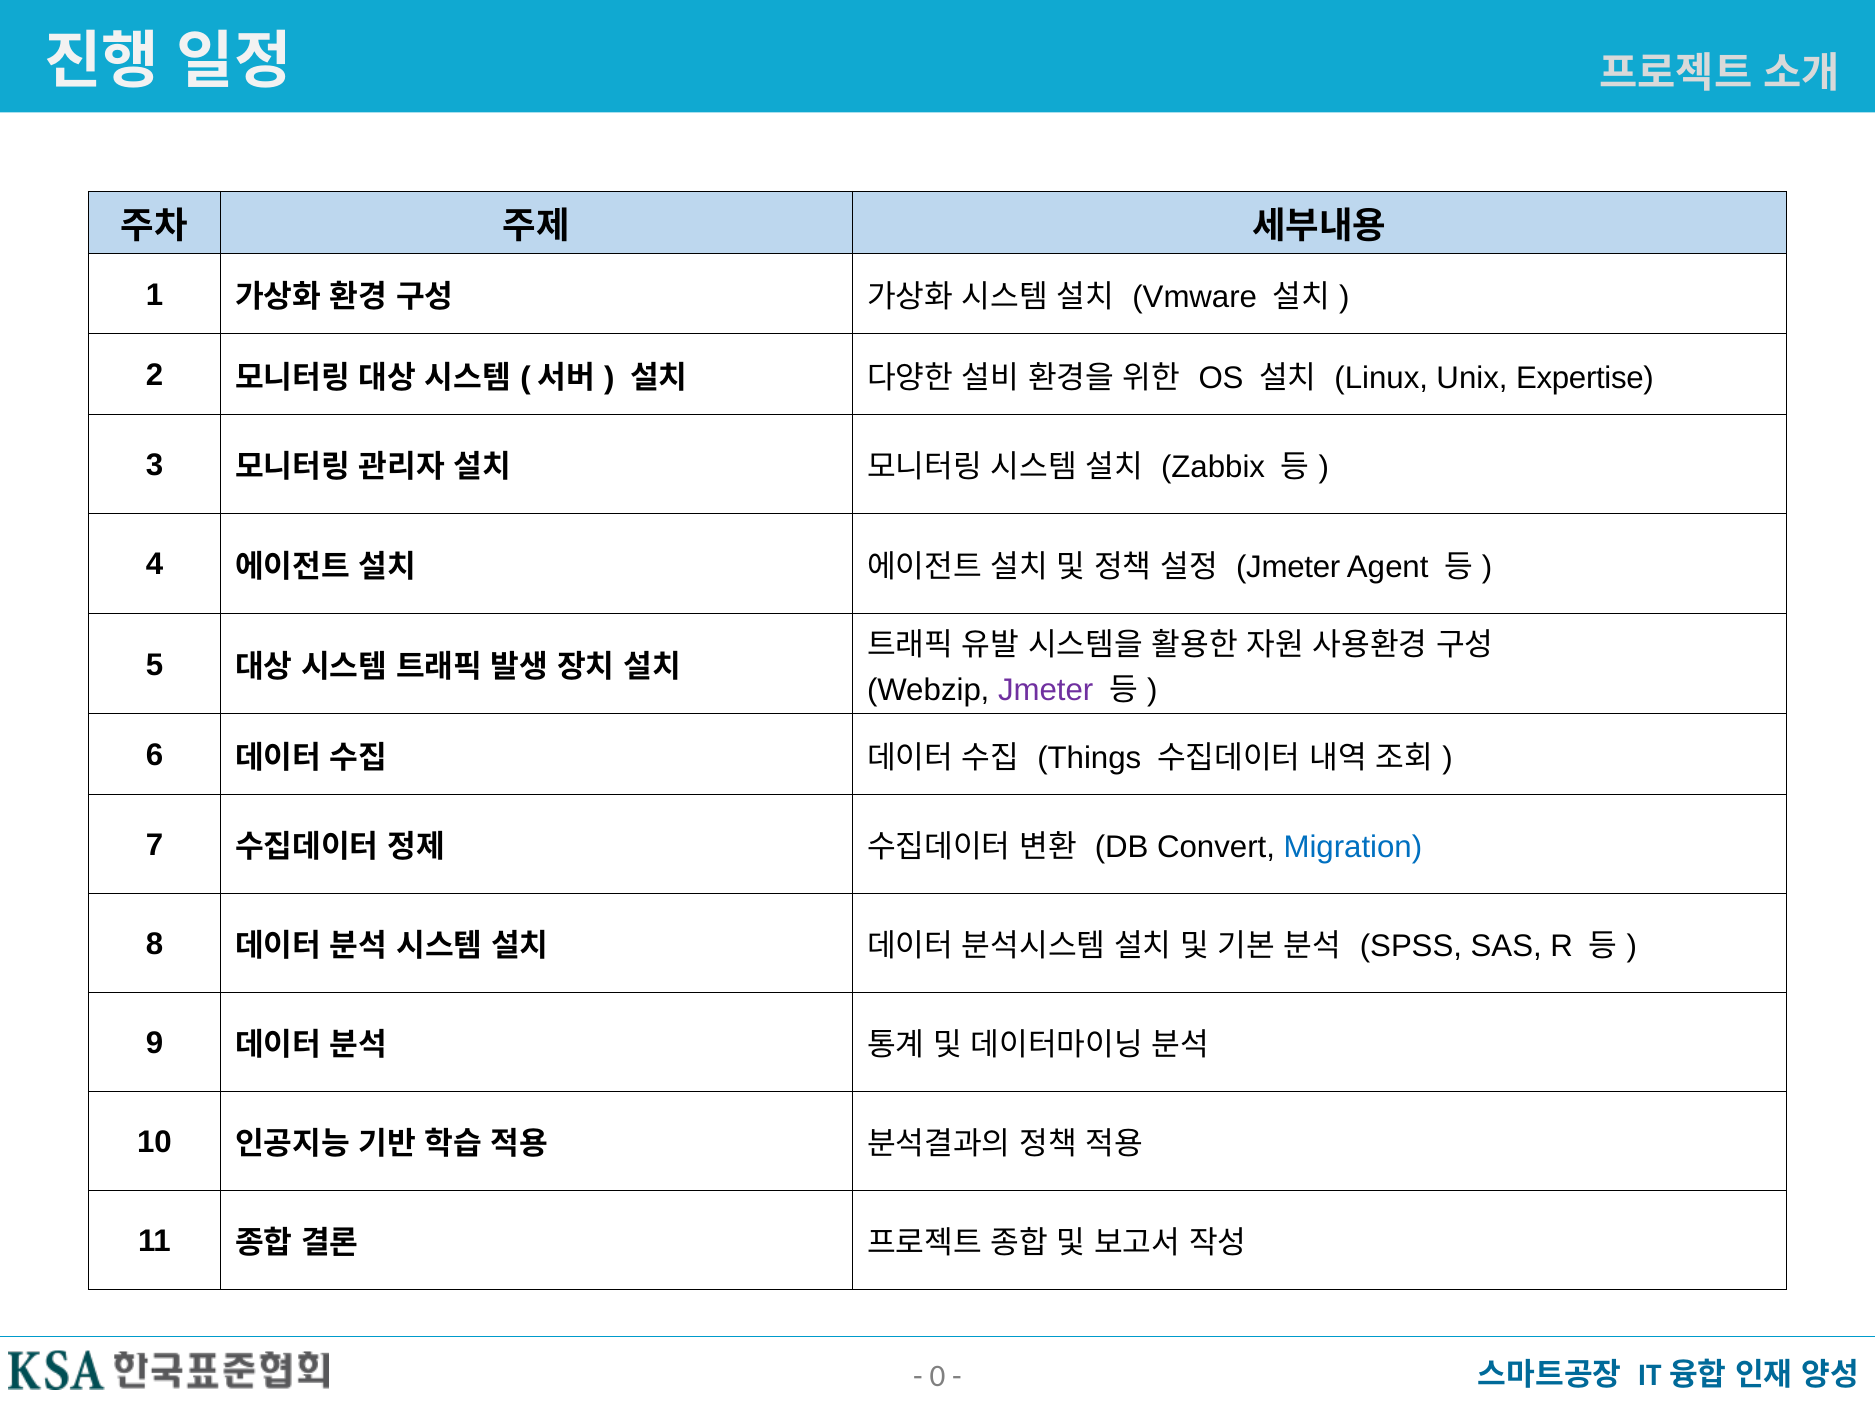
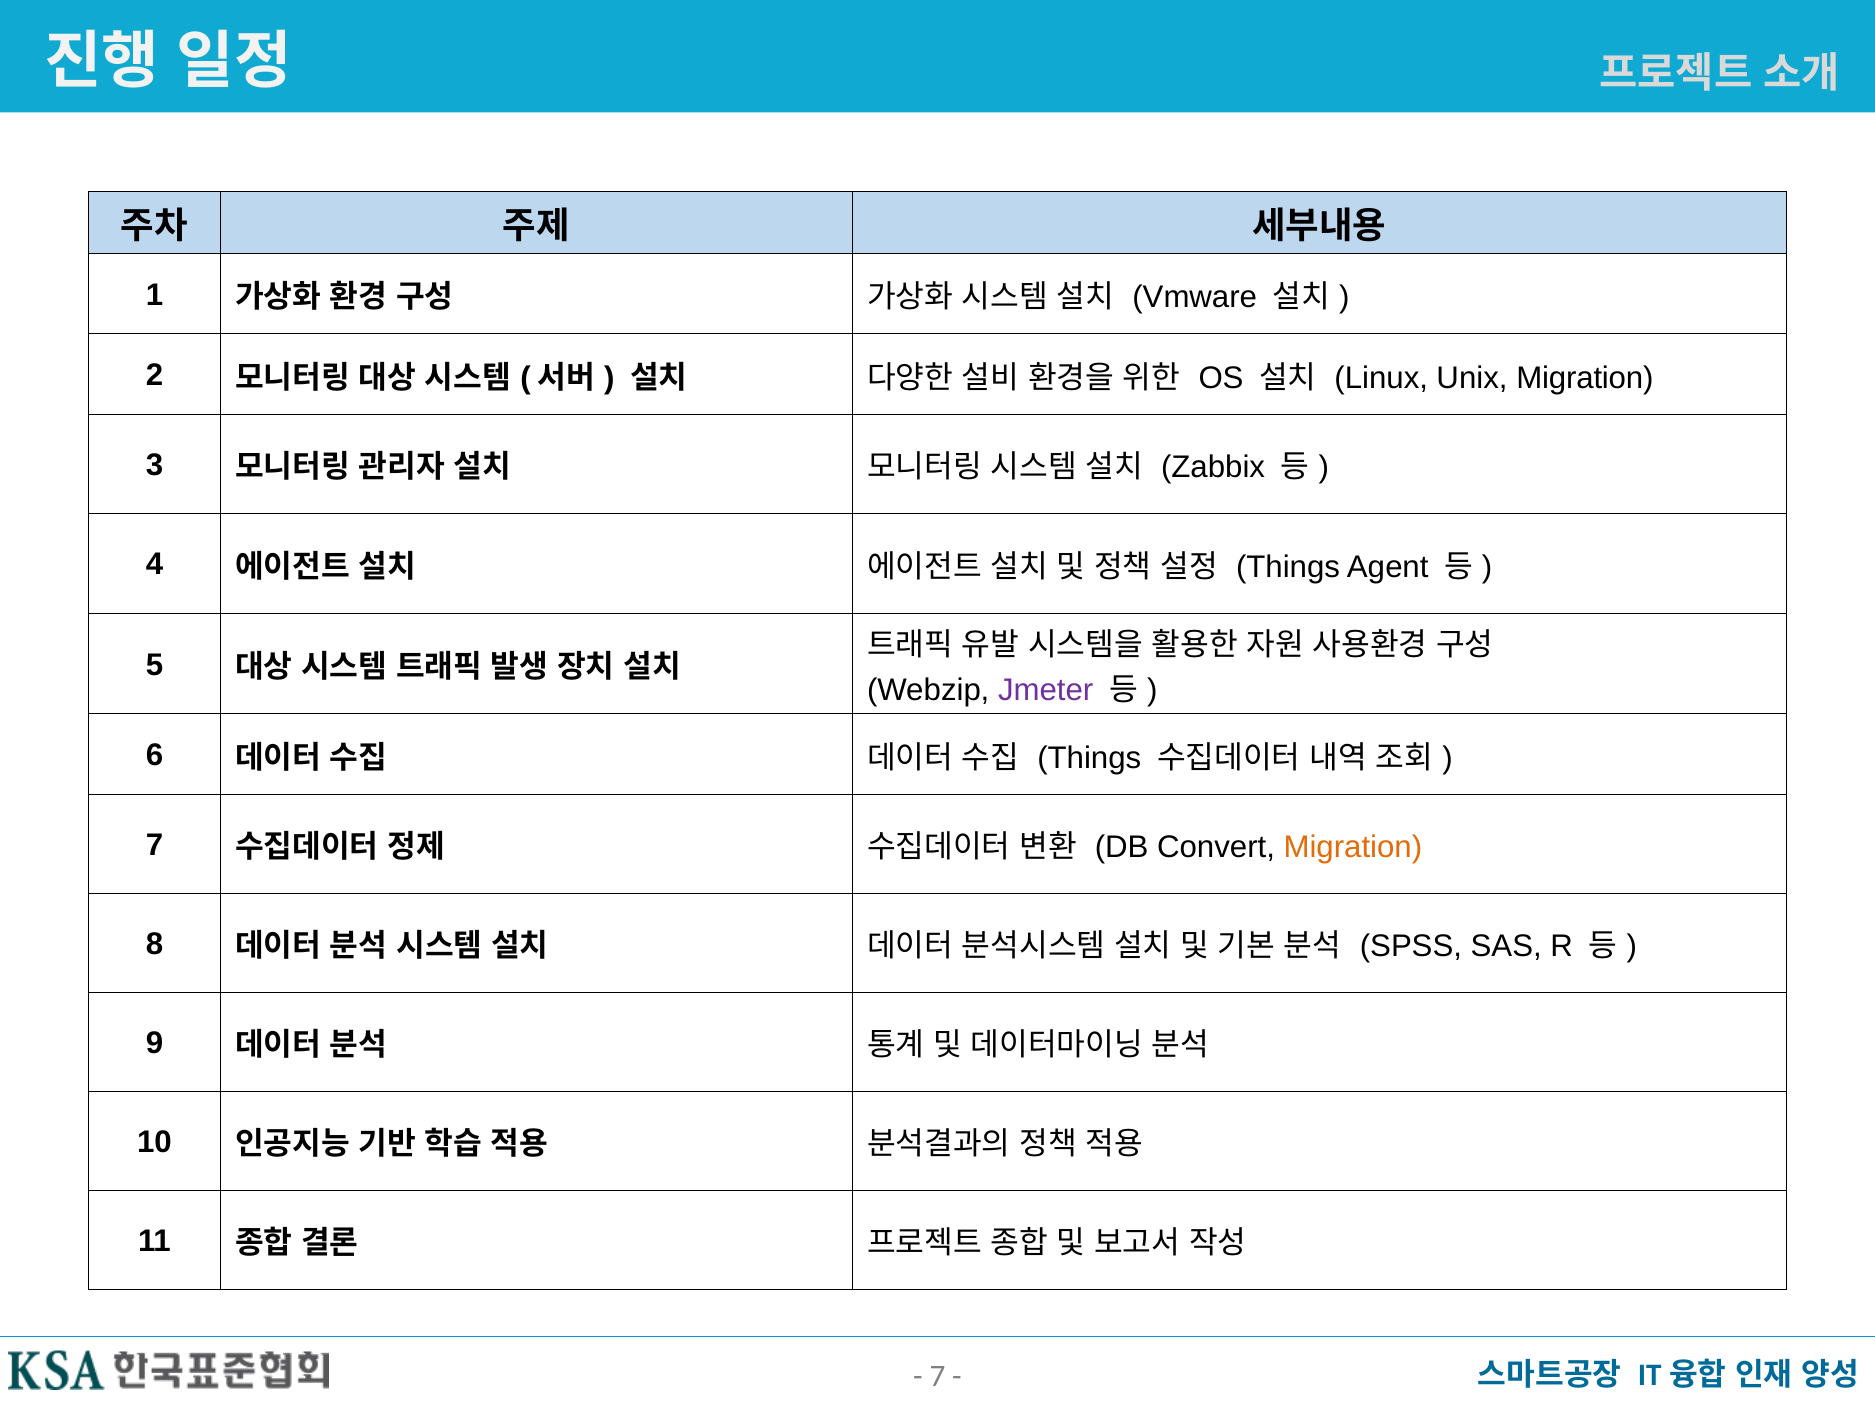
Unix Expertise: Expertise -> Migration (1585, 378)
Jmeter: Jmeter -> Things (1288, 567)
Migration colour: blue -> orange (1353, 848)
0: 0 -> 7 (938, 1376)
